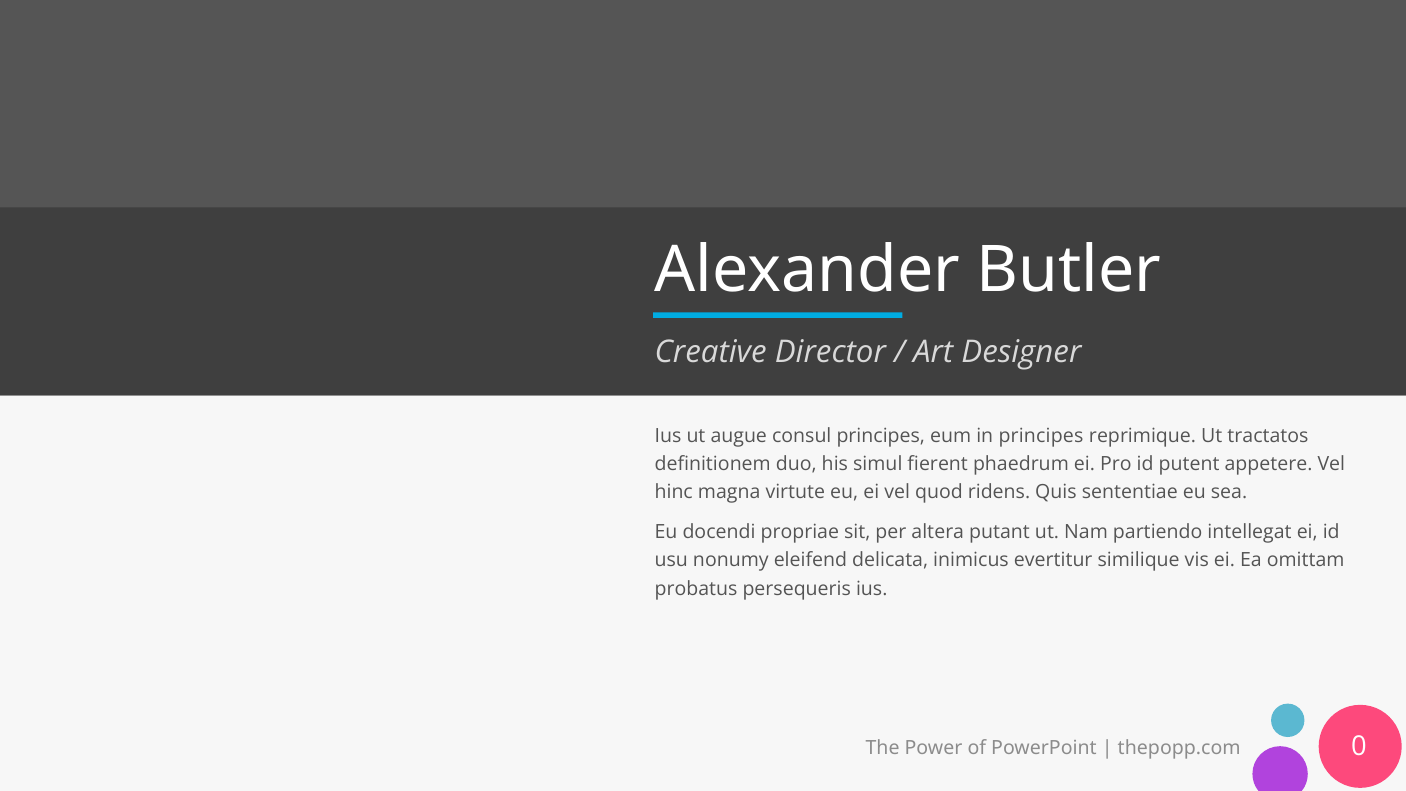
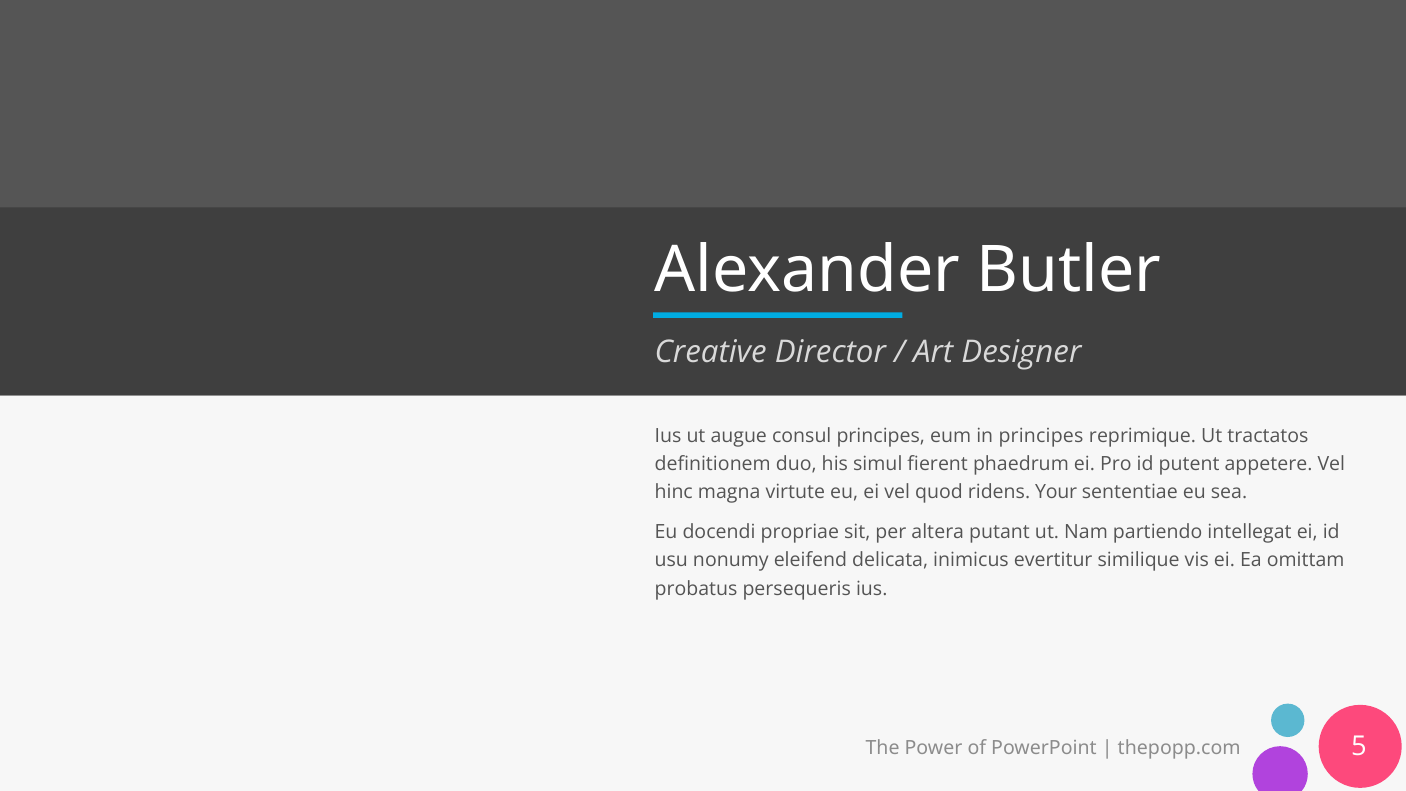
Quis: Quis -> Your (1056, 492)
0: 0 -> 5 (1359, 746)
